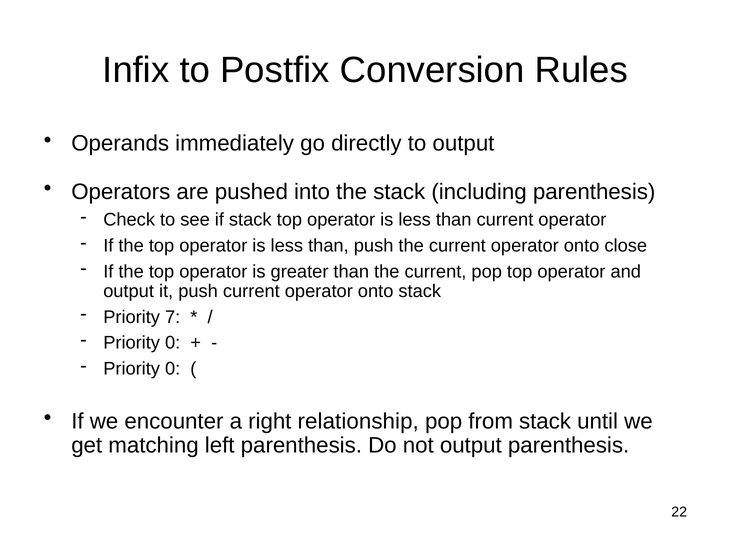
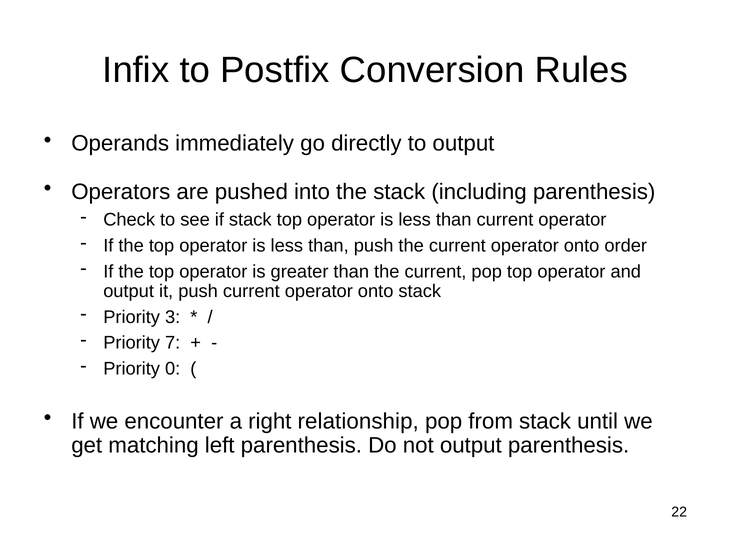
close: close -> order (626, 246)
7: 7 -> 3 (173, 317)
0: 0 -> 7 (173, 343)
